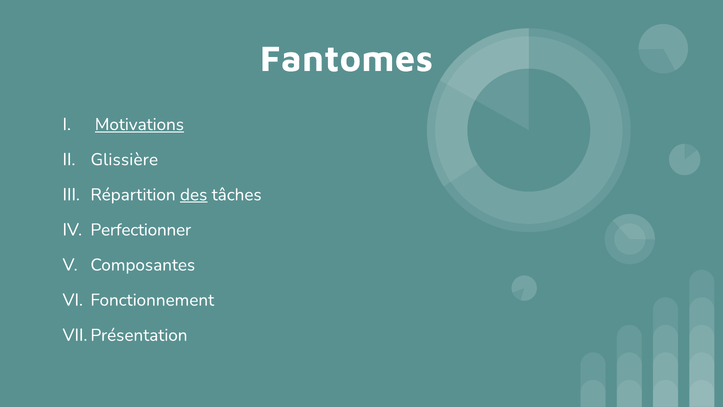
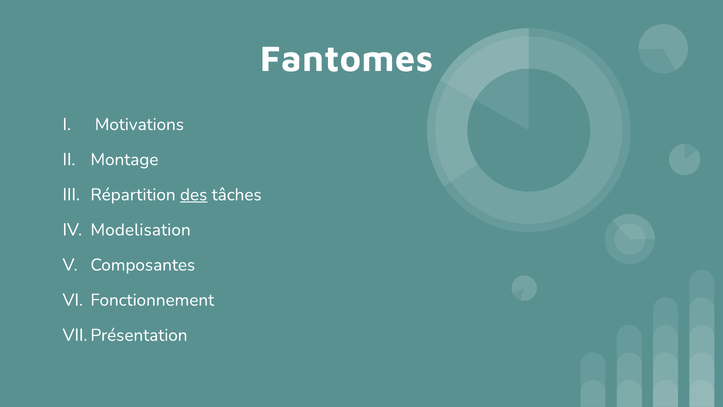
Motivations underline: present -> none (139, 124)
Glissière: Glissière -> Montage (124, 159)
Perfectionner: Perfectionner -> Modelisation (141, 230)
